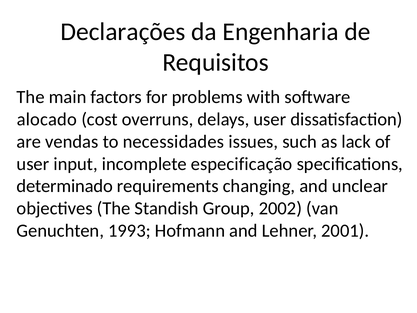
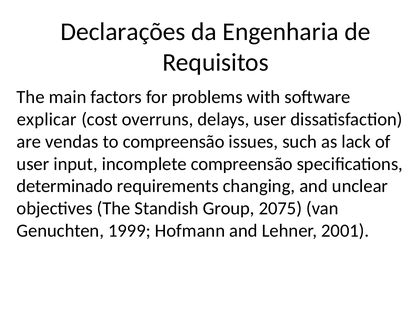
alocado: alocado -> explicar (47, 119)
to necessidades: necessidades -> compreensão (174, 142)
incomplete especificação: especificação -> compreensão (242, 164)
2002: 2002 -> 2075 (280, 208)
1993: 1993 -> 1999 (129, 231)
